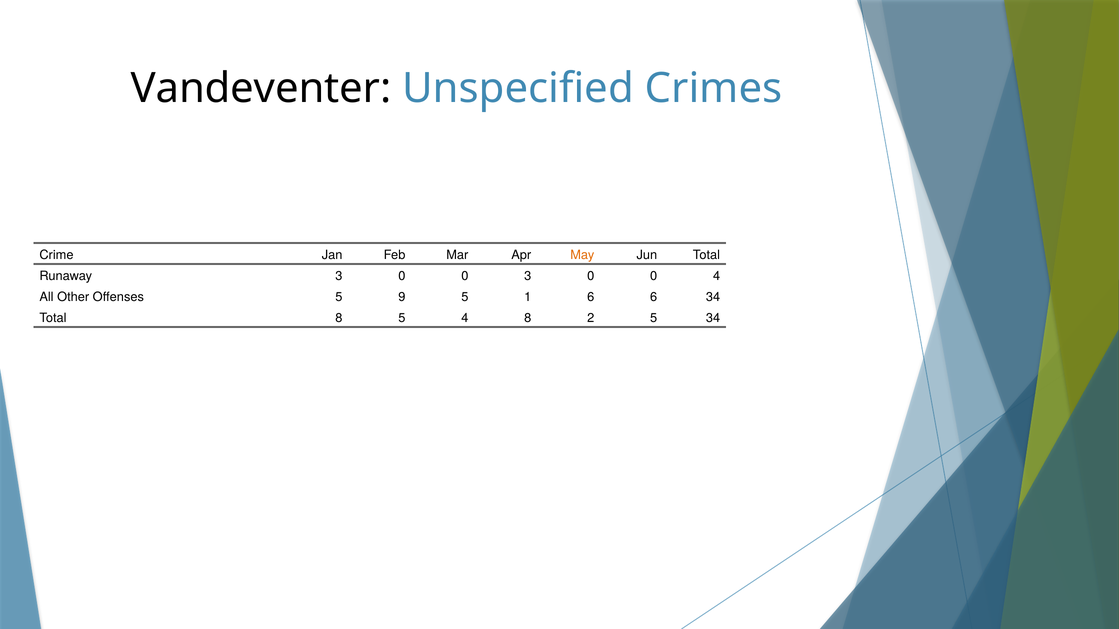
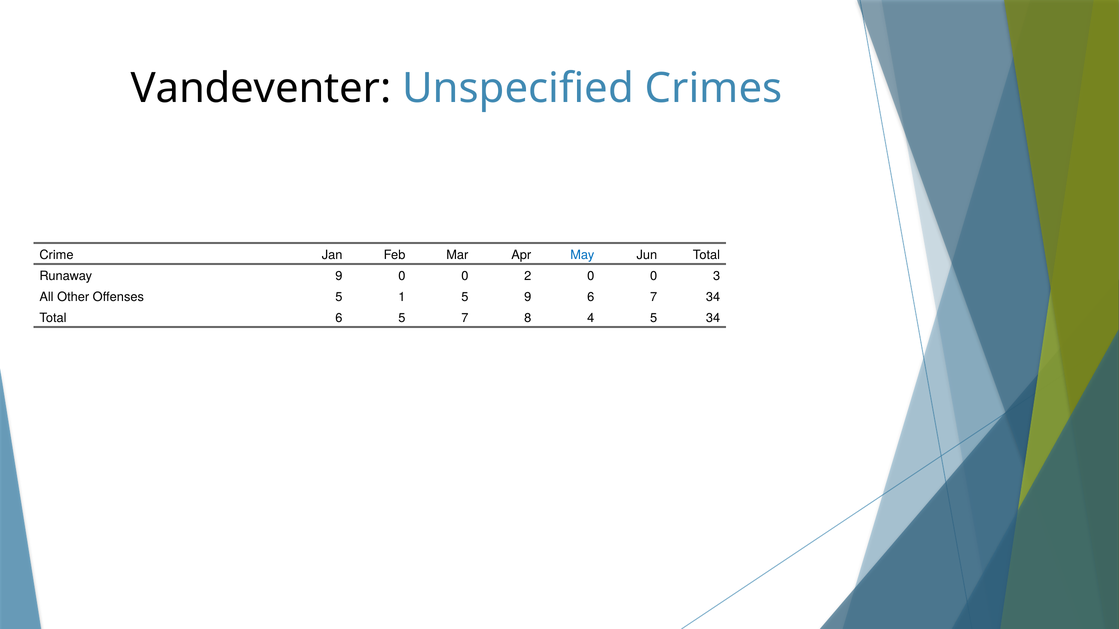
May colour: orange -> blue (582, 255)
Runaway 3: 3 -> 9 (339, 276)
0 3: 3 -> 2 (528, 276)
0 4: 4 -> 3 (717, 276)
9: 9 -> 1 (402, 297)
5 1: 1 -> 9 (528, 297)
6 6: 6 -> 7 (654, 297)
Total 8: 8 -> 6 (339, 318)
5 4: 4 -> 7 (465, 318)
2: 2 -> 4 (591, 318)
